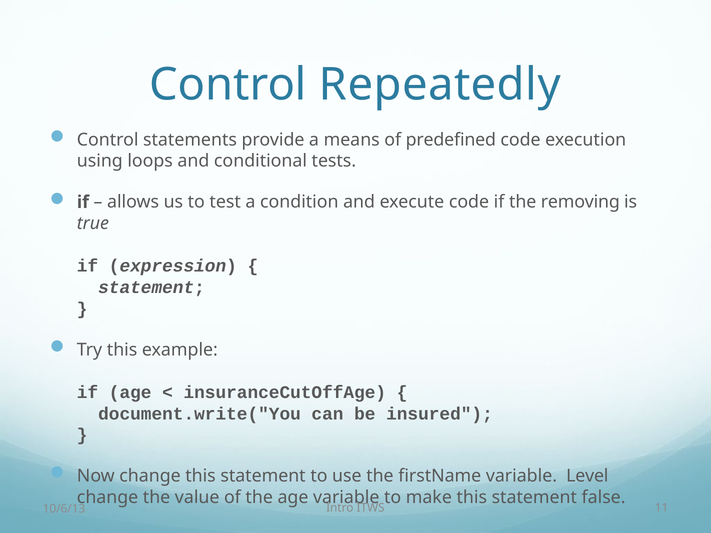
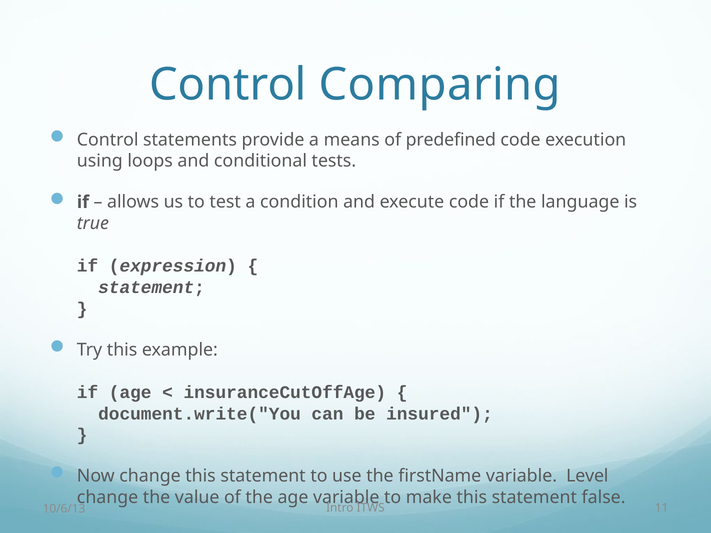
Repeatedly: Repeatedly -> Comparing (440, 85)
removing: removing -> language (580, 202)
